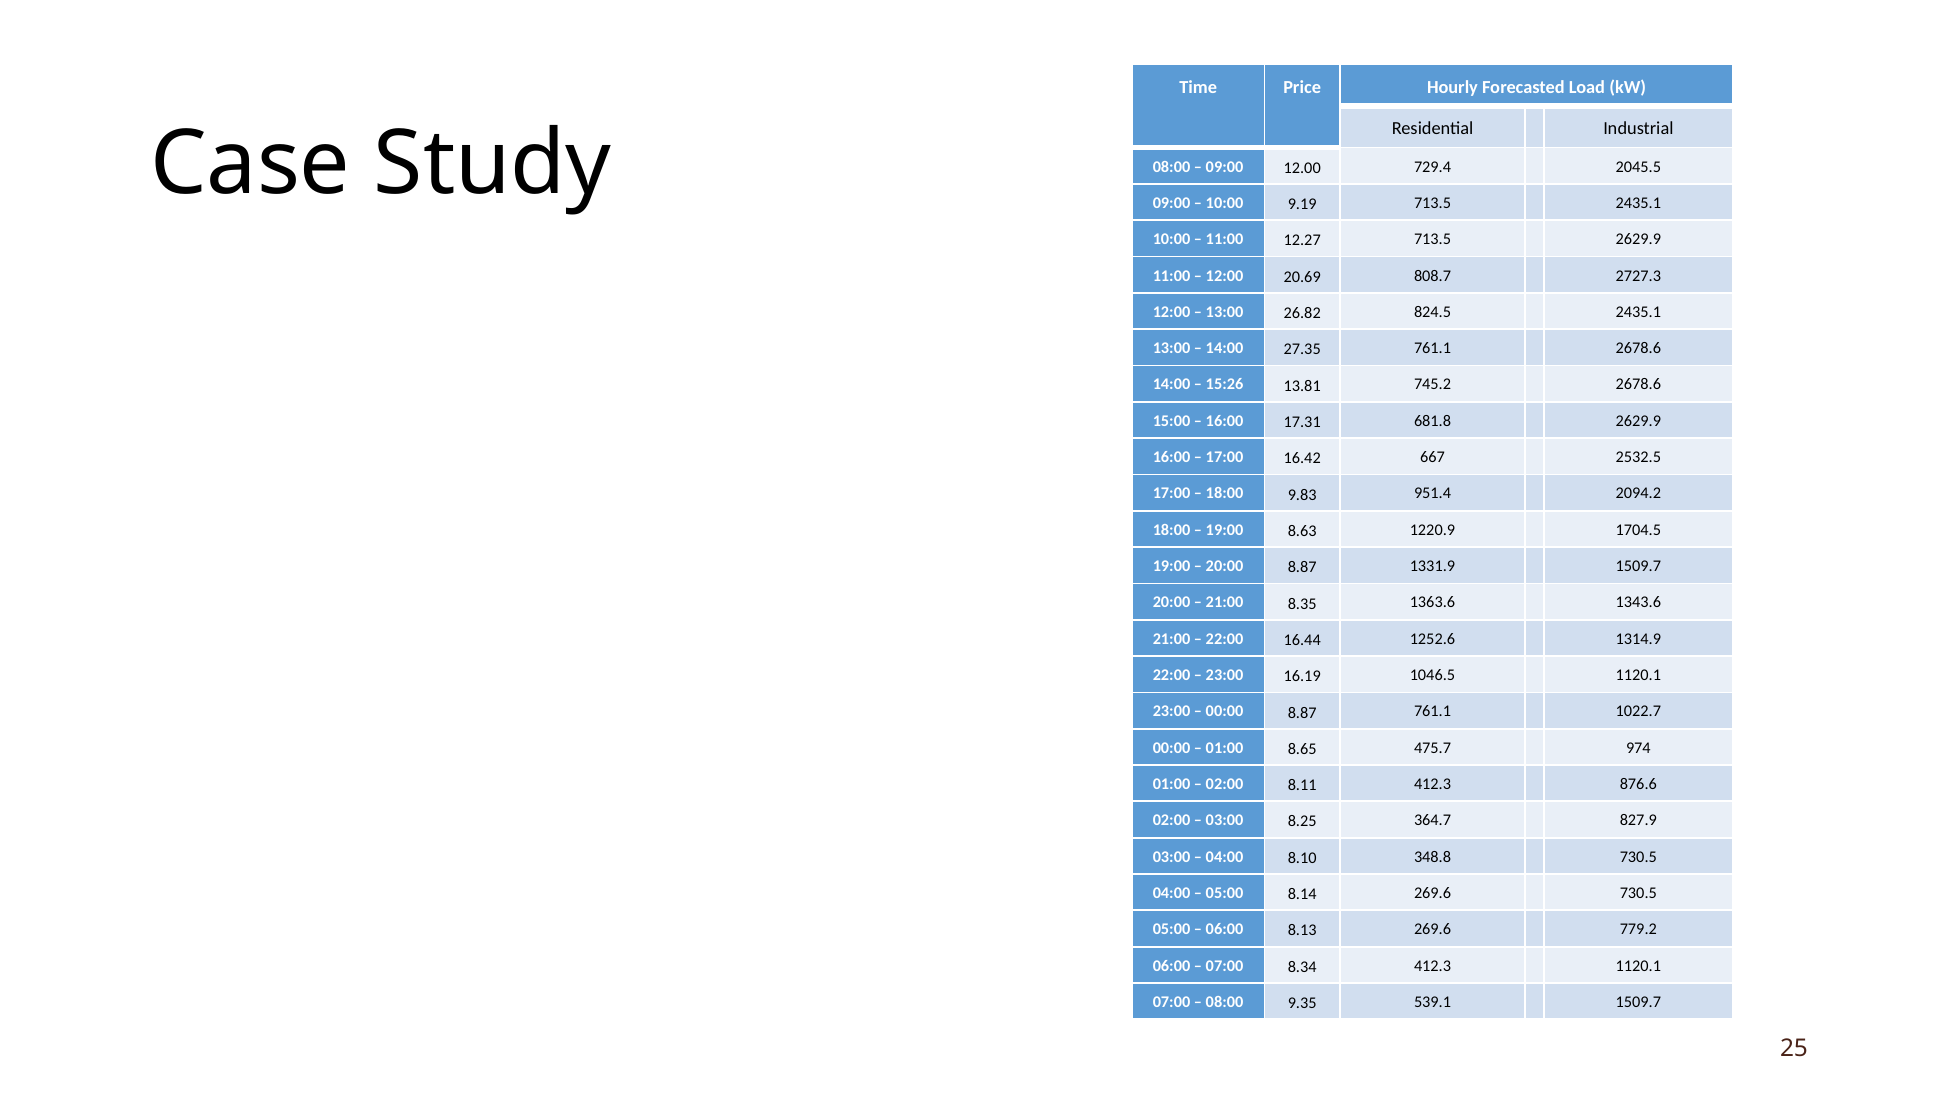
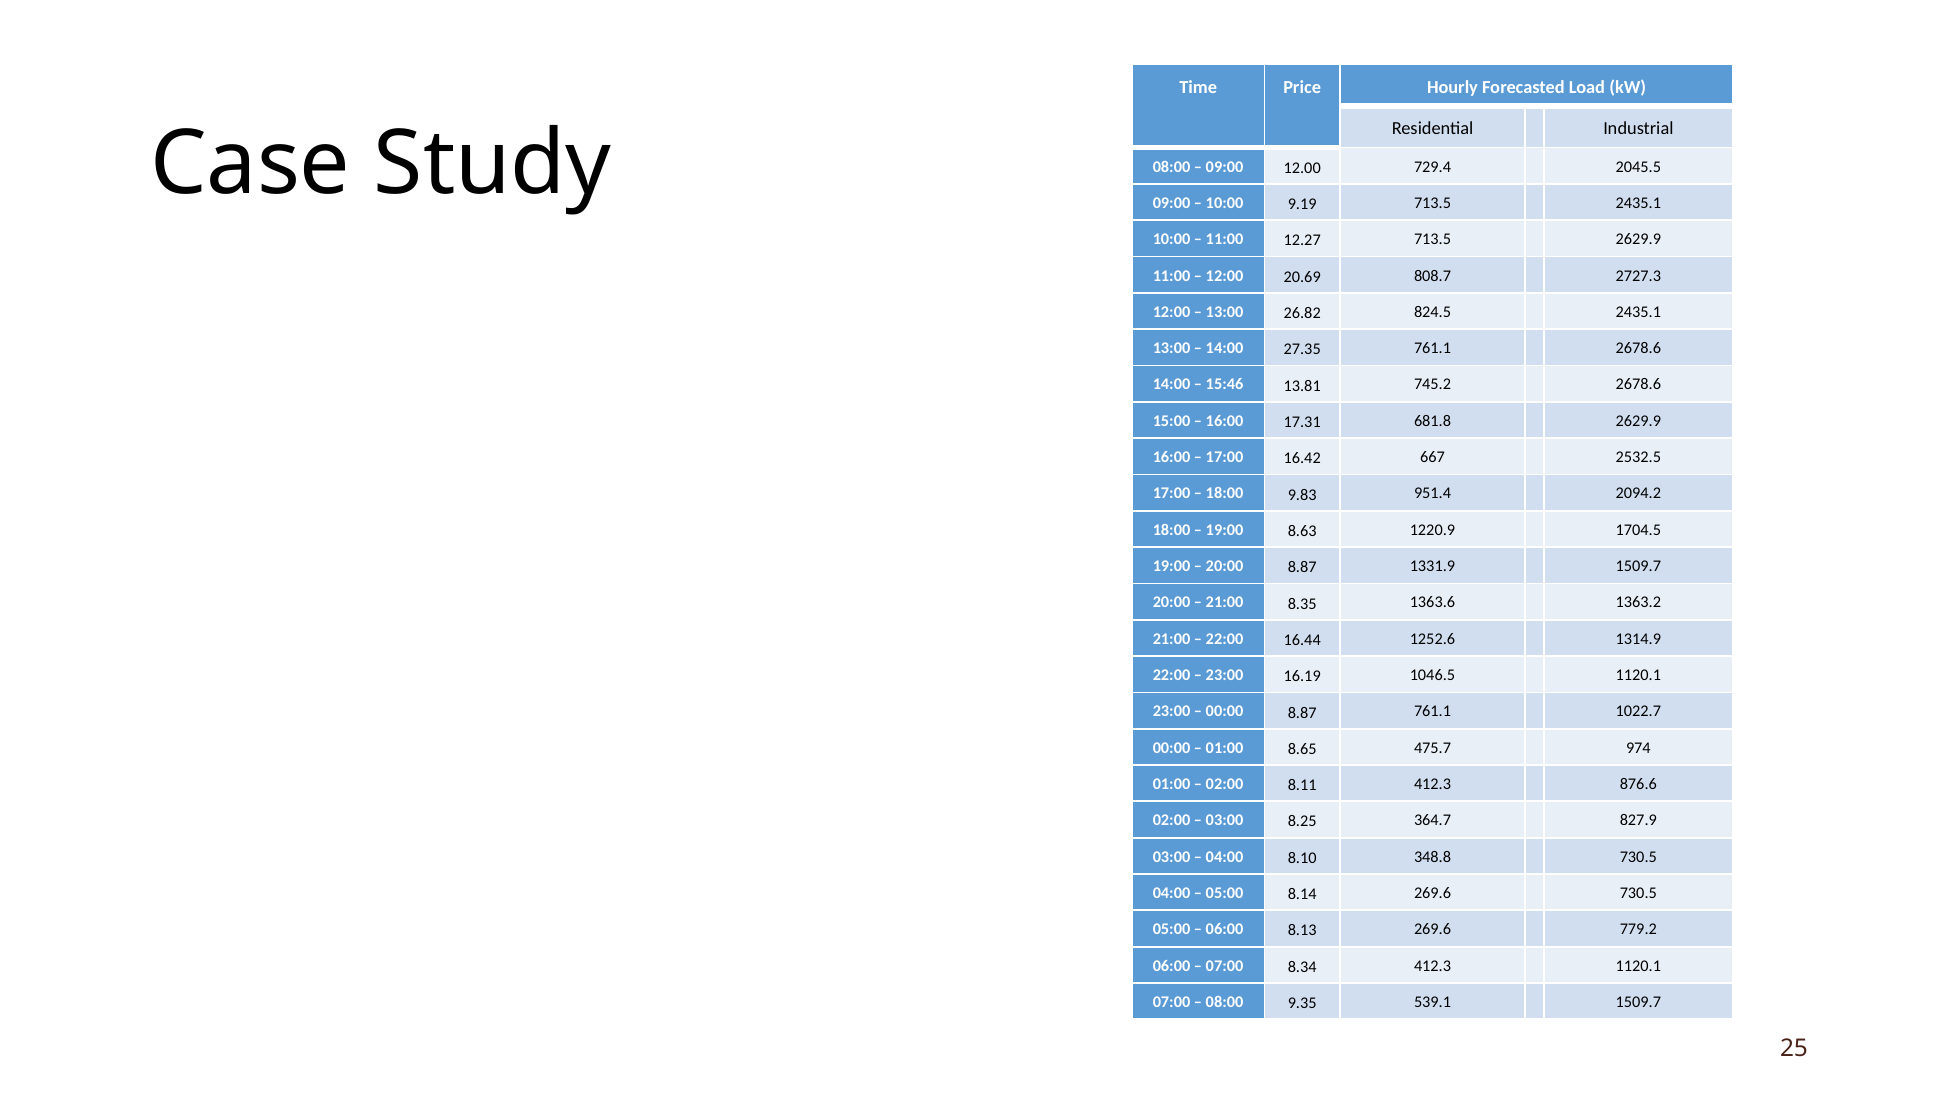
15:26: 15:26 -> 15:46 (1225, 385)
1343.6: 1343.6 -> 1363.2 (1638, 603)
